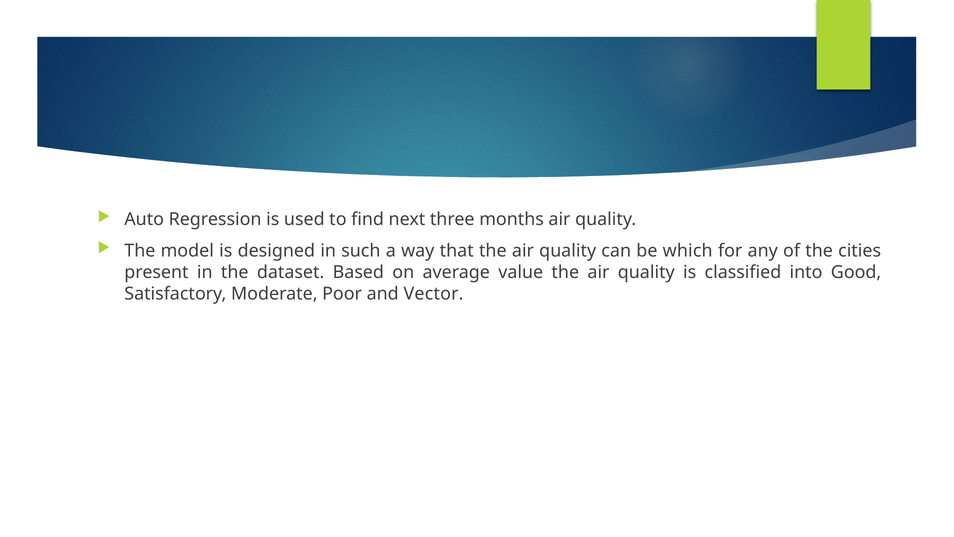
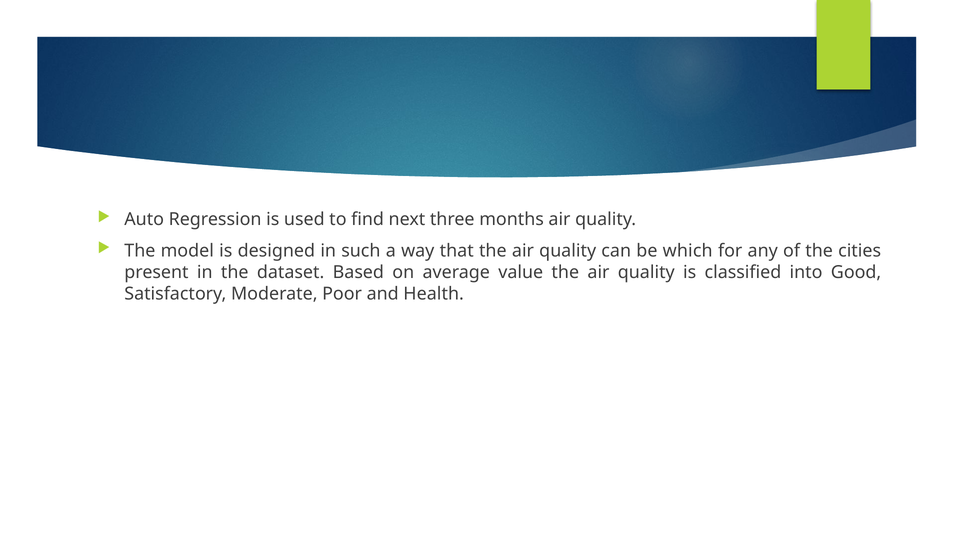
Vector: Vector -> Health (434, 294)
